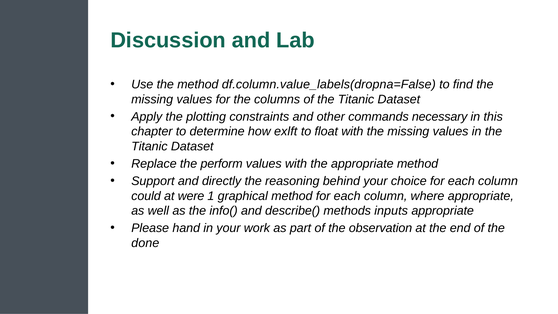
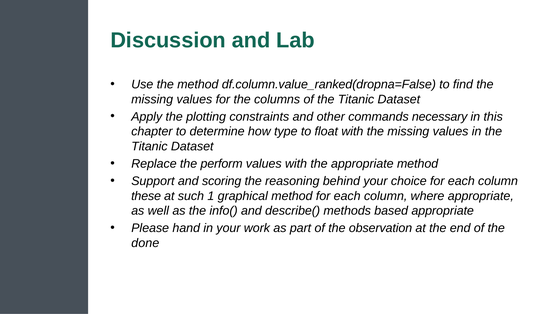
df.column.value_labels(dropna=False: df.column.value_labels(dropna=False -> df.column.value_ranked(dropna=False (329, 84)
exlft: exlft -> type (286, 131)
directly: directly -> scoring (222, 181)
could: could -> these (146, 196)
were: were -> such (191, 196)
inputs: inputs -> based (391, 211)
